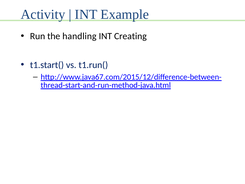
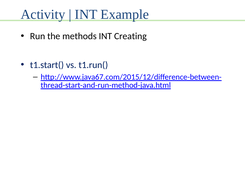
handling: handling -> methods (79, 36)
